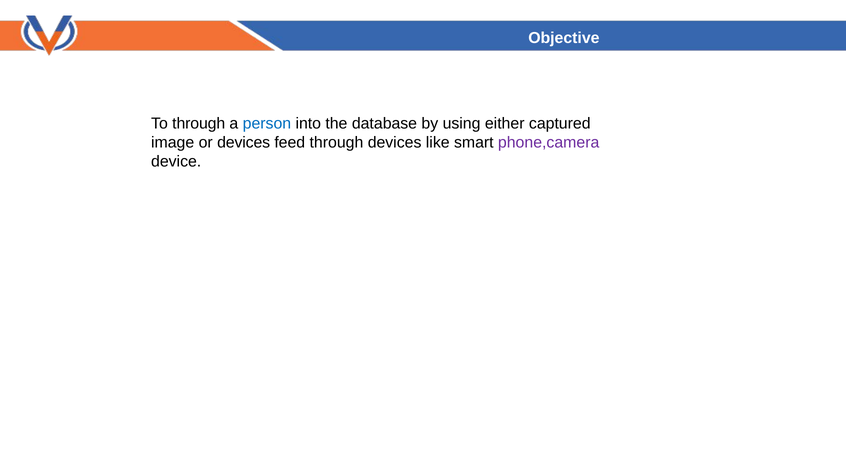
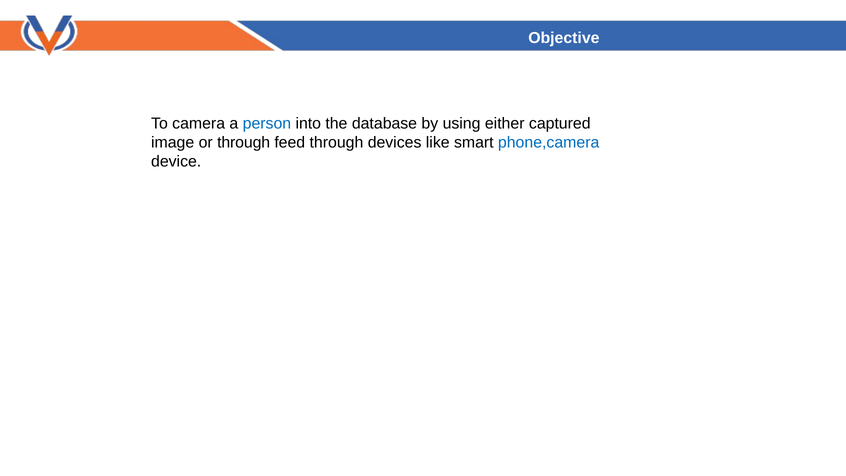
To through: through -> camera (199, 124)
or devices: devices -> through (244, 143)
phone,camera colour: purple -> blue (549, 143)
